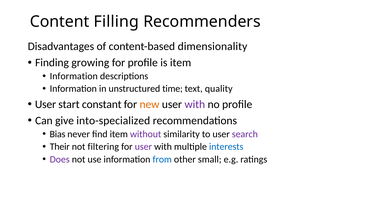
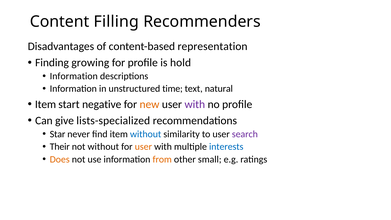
dimensionality: dimensionality -> representation (213, 46)
is item: item -> hold (181, 63)
quality: quality -> natural (219, 89)
User: User -> Item (46, 104)
constant: constant -> negative (102, 104)
into-specialized: into-specialized -> lists-specialized (113, 121)
Bias: Bias -> Star (58, 134)
without colour: purple -> blue (146, 134)
not filtering: filtering -> without (103, 147)
user colour: purple -> orange (143, 147)
Does colour: purple -> orange (60, 159)
from colour: blue -> orange (162, 159)
